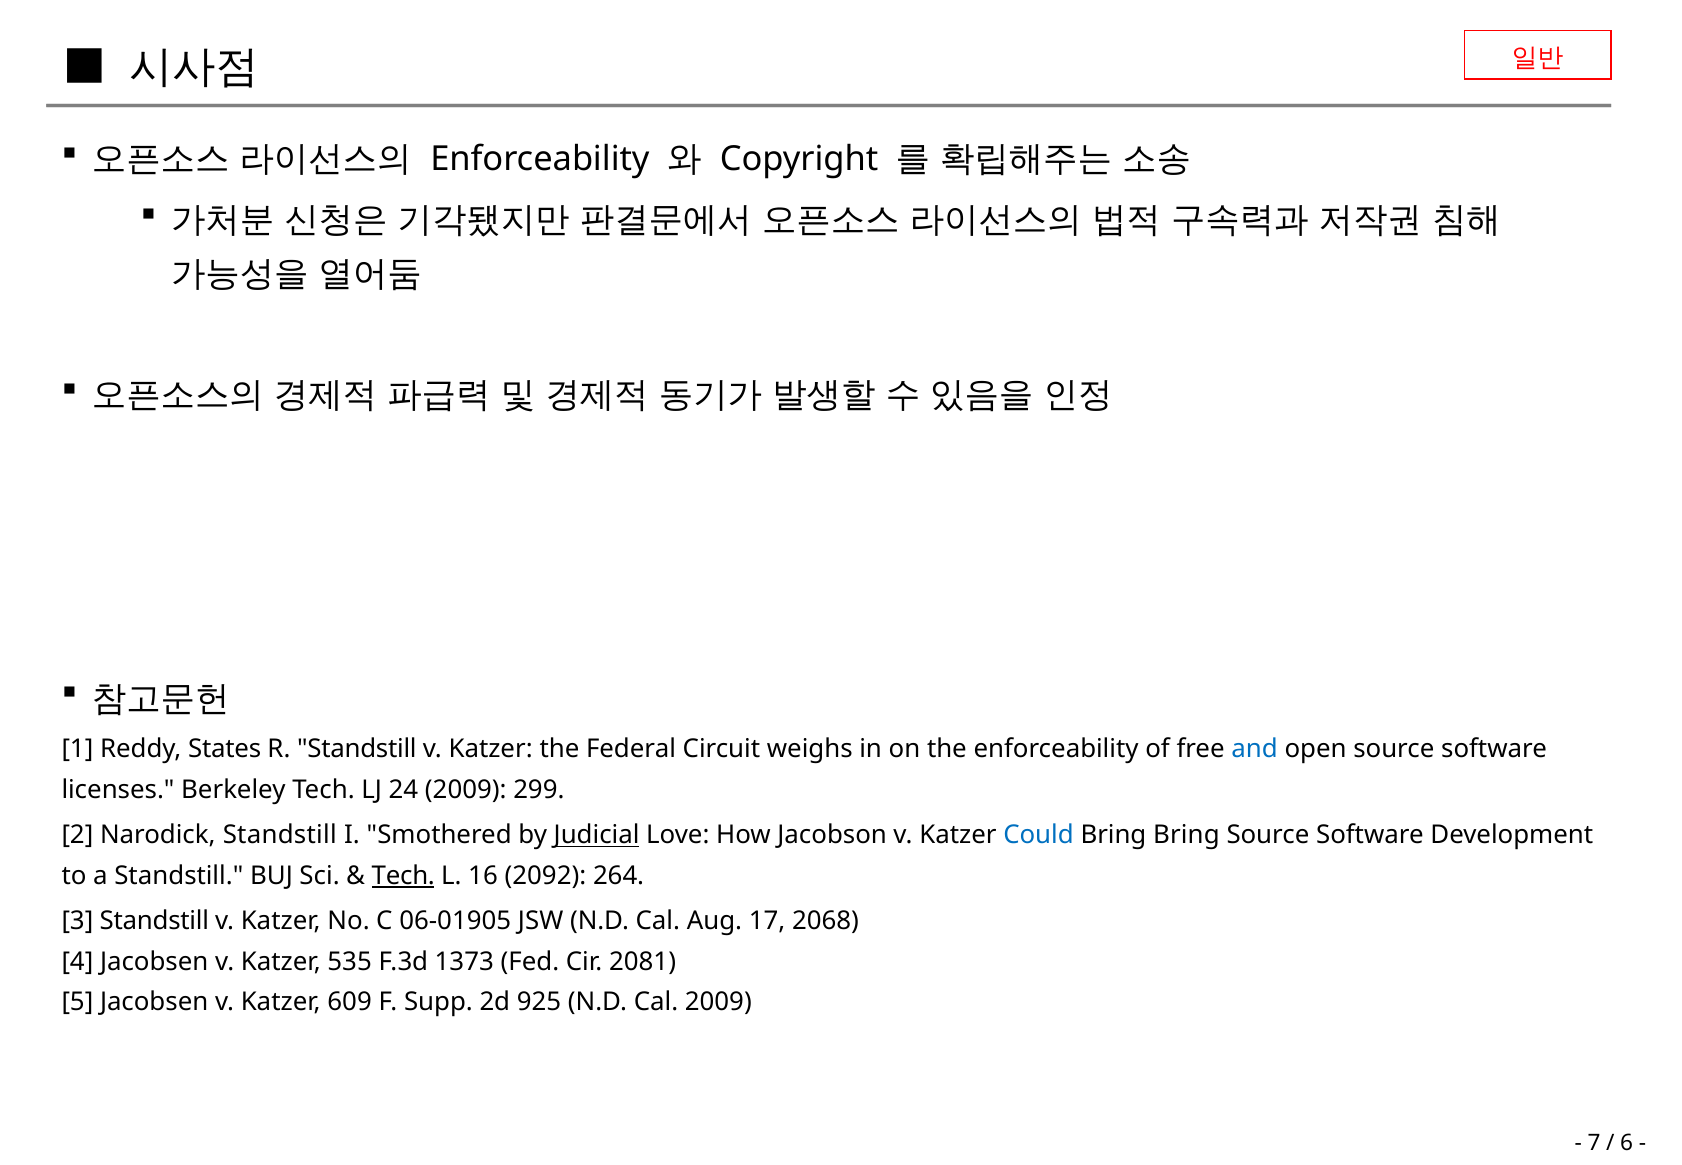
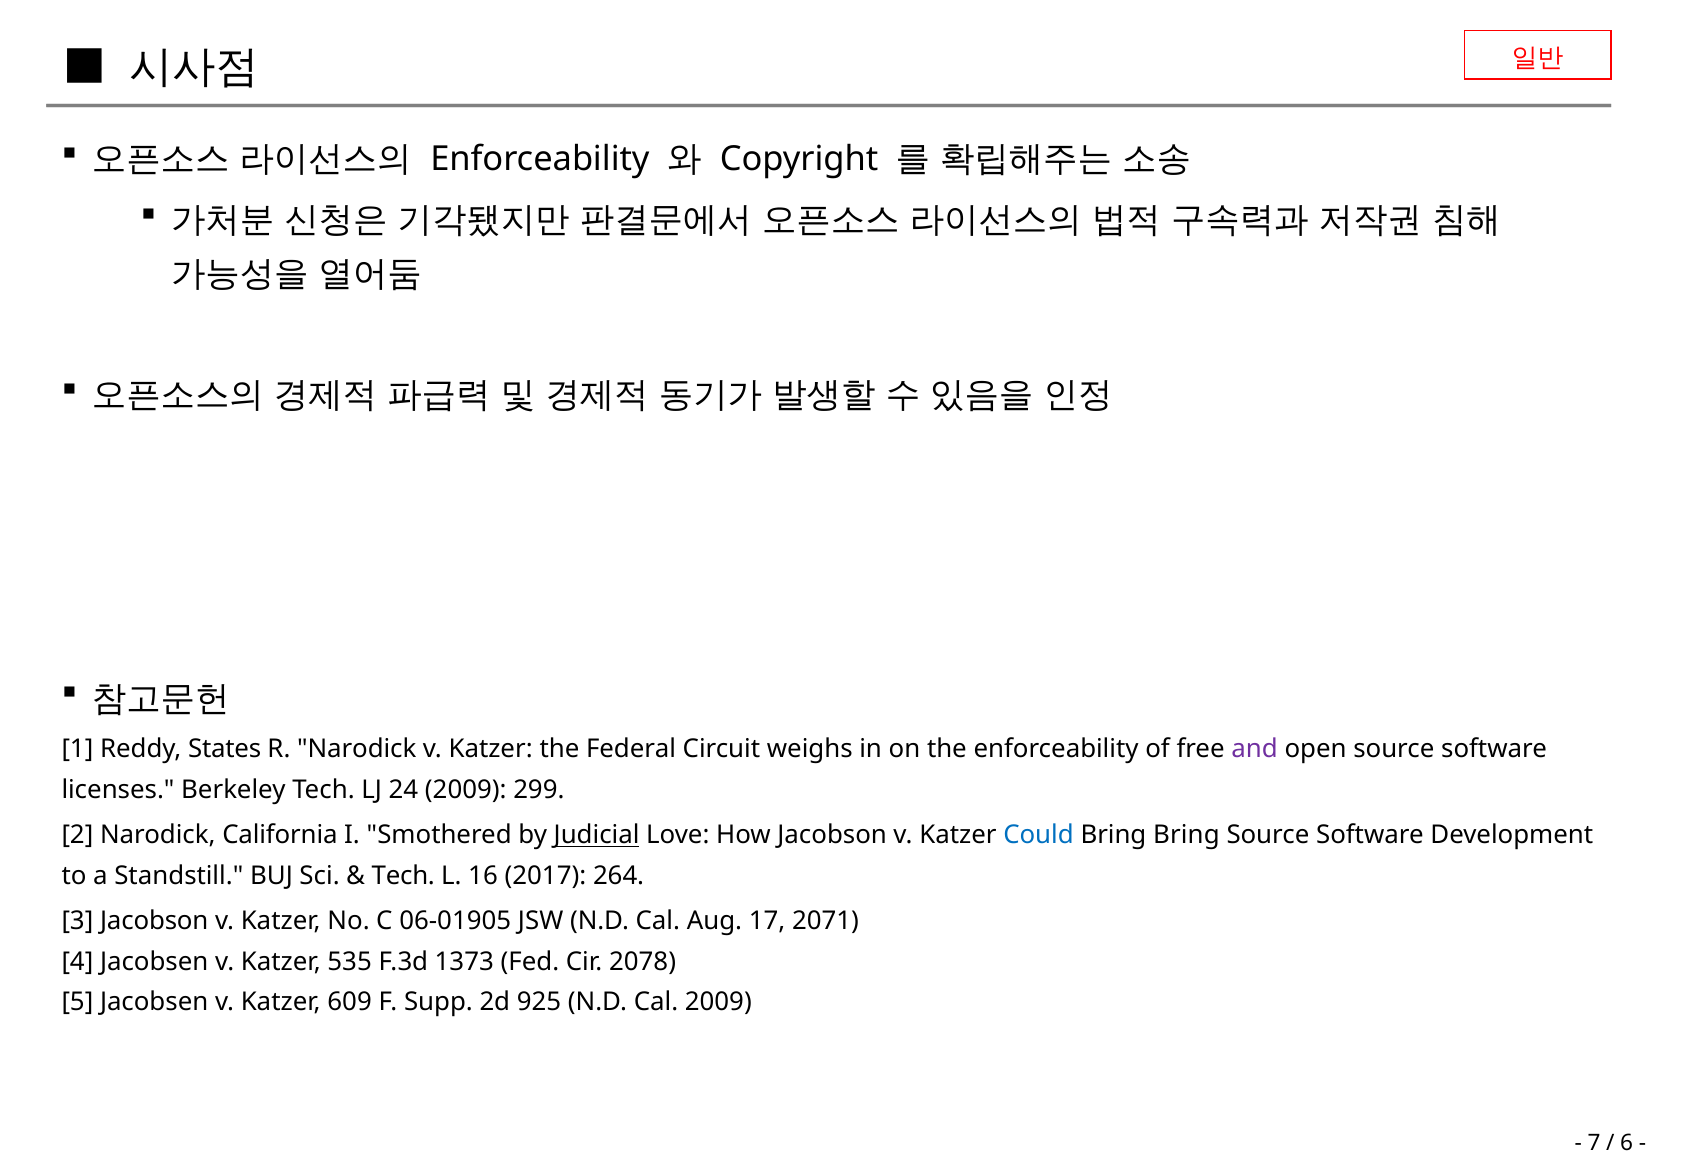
R Standstill: Standstill -> Narodick (357, 749)
and colour: blue -> purple (1255, 749)
Narodick Standstill: Standstill -> California (280, 835)
Tech underline: present -> none (403, 875)
2092: 2092 -> 2017 (545, 875)
3 Standstill: Standstill -> Jacobson (154, 921)
2068: 2068 -> 2071 (825, 921)
2081: 2081 -> 2078 (643, 961)
